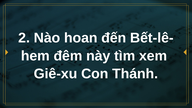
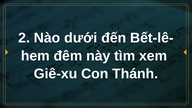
hoan: hoan -> dưới (81, 38)
